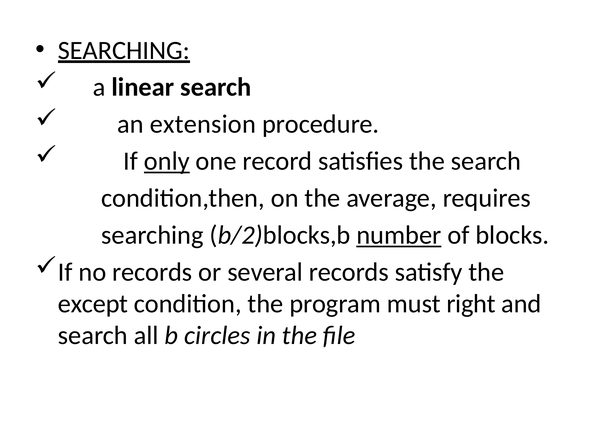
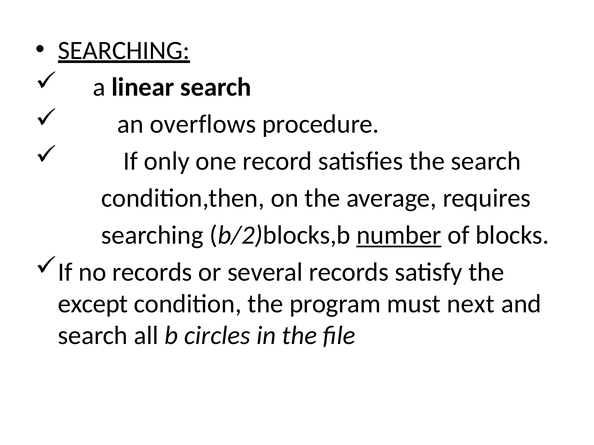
extension: extension -> overflows (203, 124)
only underline: present -> none (167, 161)
right: right -> next (471, 304)
